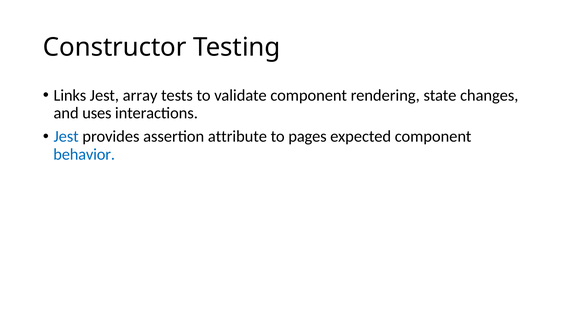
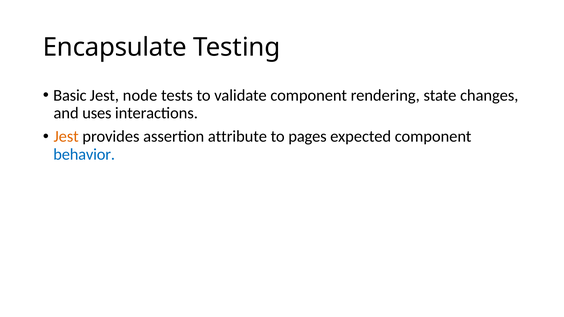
Constructor: Constructor -> Encapsulate (115, 47)
Links: Links -> Basic (70, 95)
array: array -> node (140, 95)
Jest colour: blue -> orange (66, 137)
